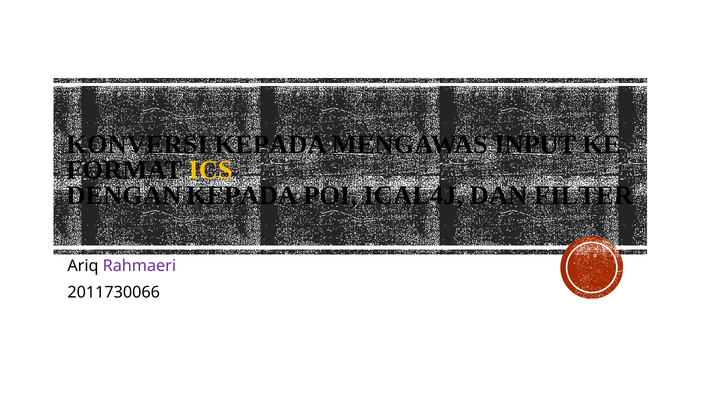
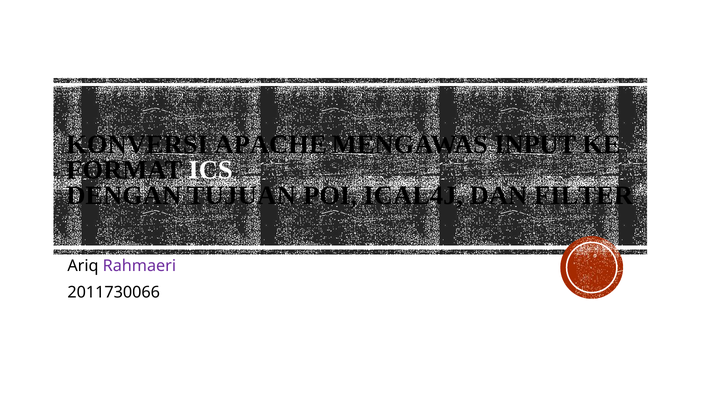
KONVERSI KEPADA: KEPADA -> APACHE (271, 145)
ICS colour: yellow -> white (211, 170)
DENGAN KEPADA: KEPADA -> TUJUAN (241, 196)
